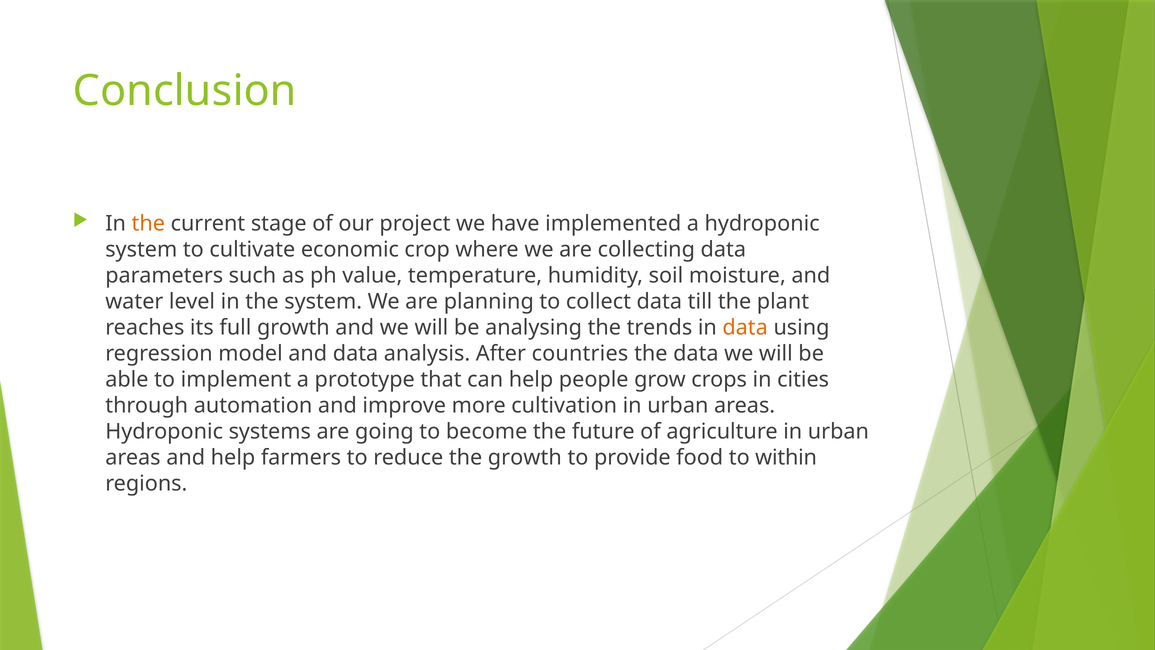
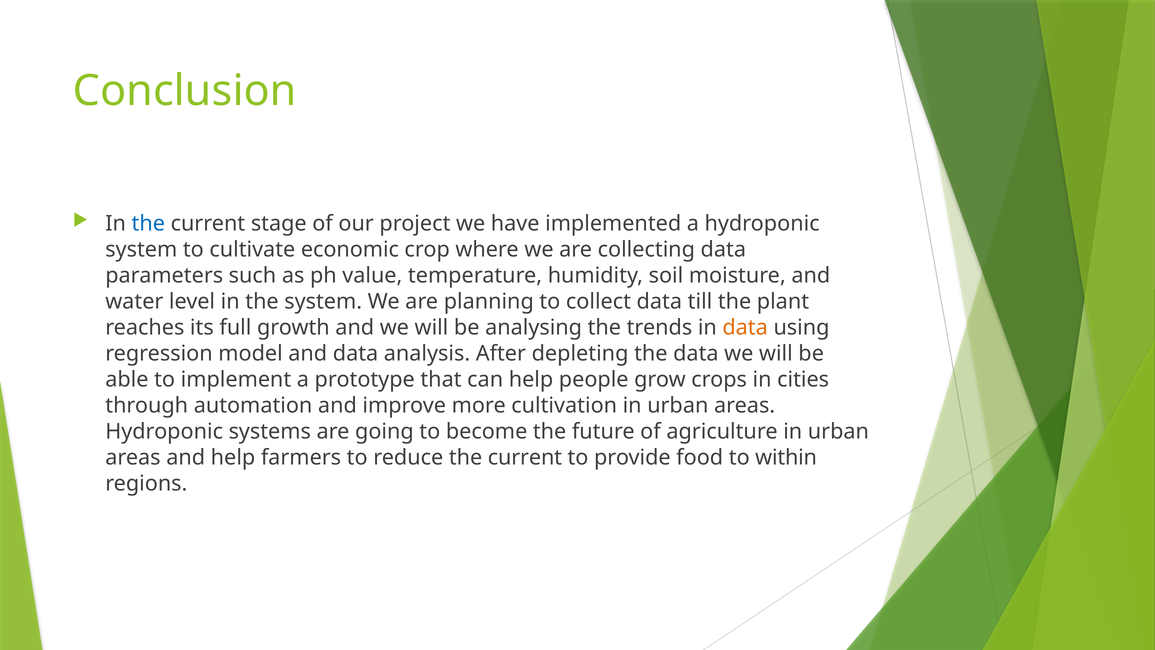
the colour: orange -> blue (148, 224)
countries: countries -> depleting (580, 353)
reduce the growth: growth -> current (525, 457)
